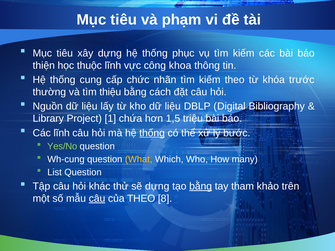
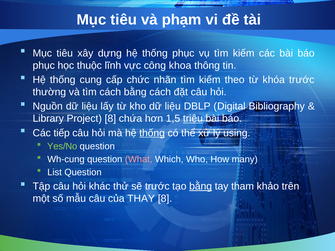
thiện: thiện -> phục (44, 65)
tìm thiệu: thiệu -> cách (110, 92)
Project 1: 1 -> 8 (110, 119)
triệu underline: none -> present (193, 119)
Các lĩnh: lĩnh -> tiếp (62, 133)
bước: bước -> using (237, 133)
What colour: yellow -> pink (139, 160)
sẽ dựng: dựng -> trước (157, 186)
câu underline: present -> none (97, 199)
của THEO: THEO -> THAY (141, 199)
